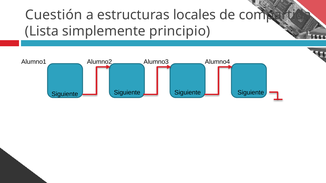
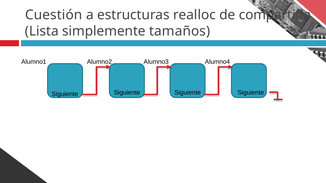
locales: locales -> realloc (194, 15)
principio: principio -> tamaños (180, 31)
